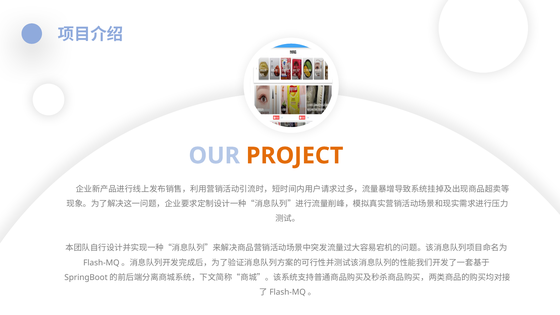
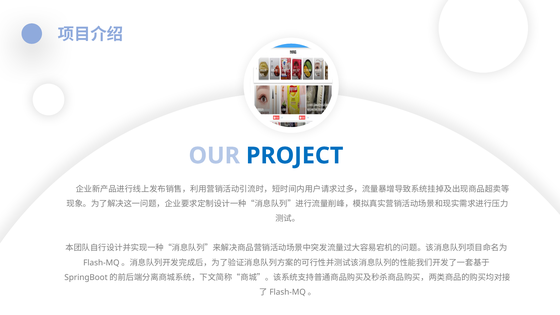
PROJECT colour: orange -> blue (295, 156)
